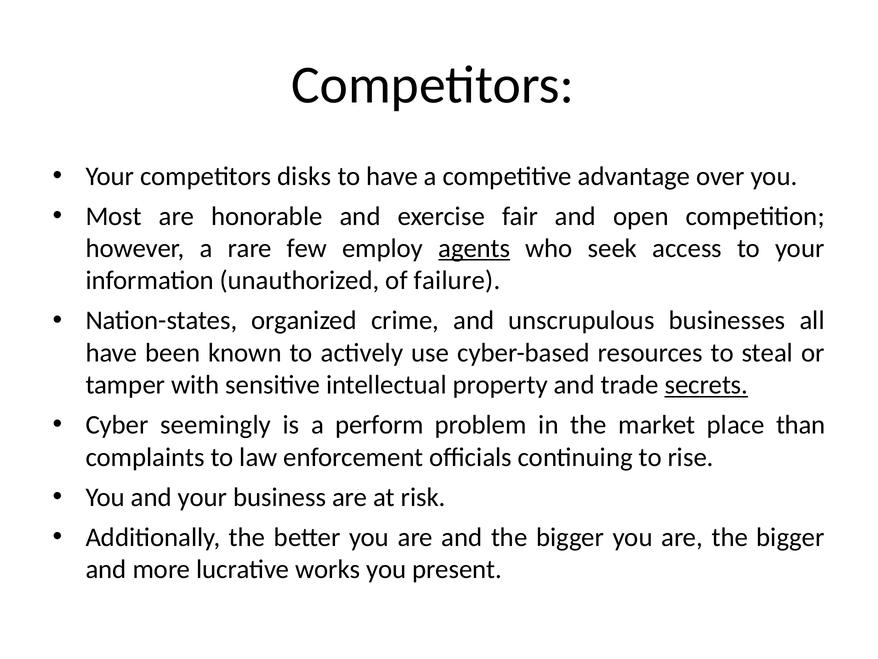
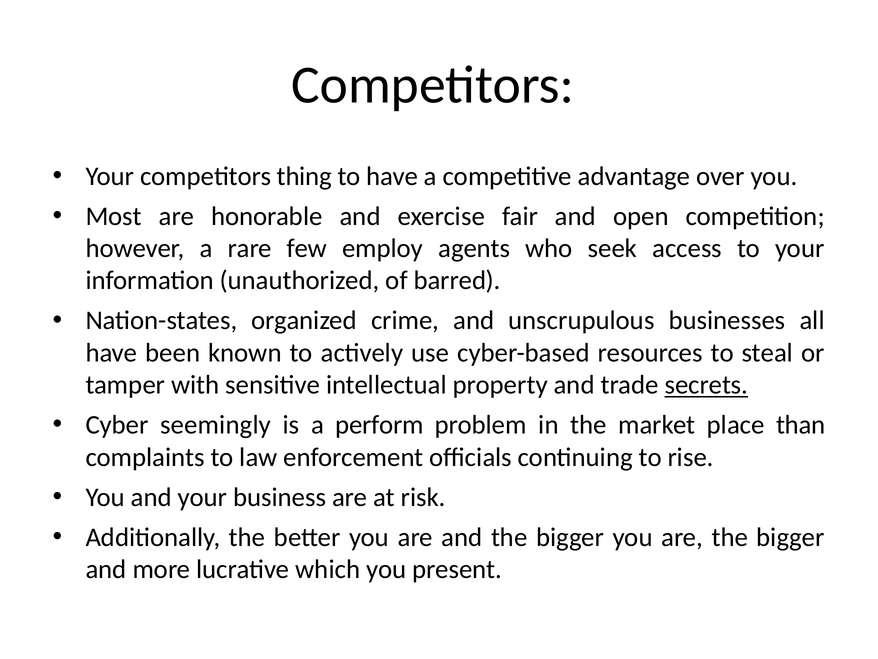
disks: disks -> thing (304, 176)
agents underline: present -> none (474, 248)
failure: failure -> barred (457, 280)
works: works -> which (328, 569)
